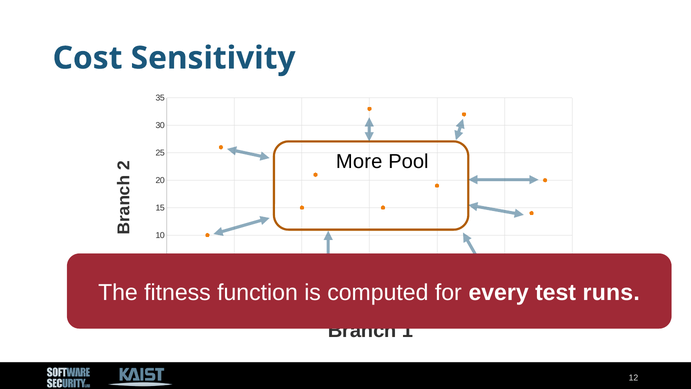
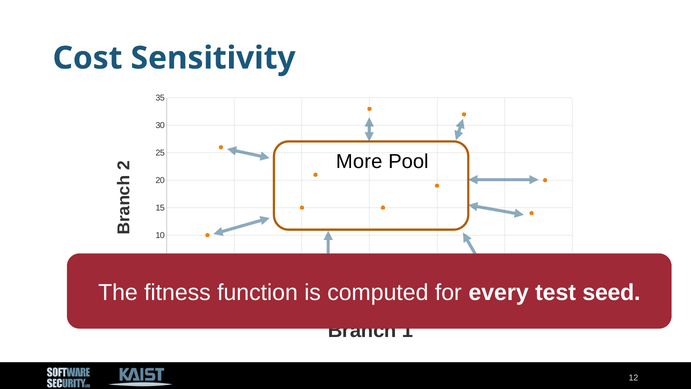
runs: runs -> seed (611, 292)
